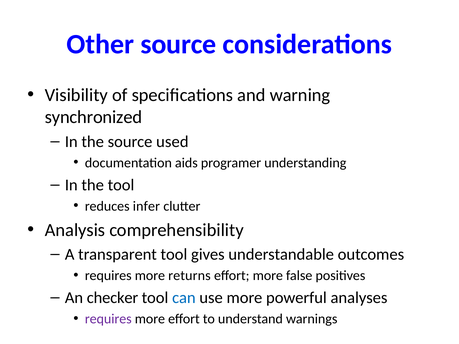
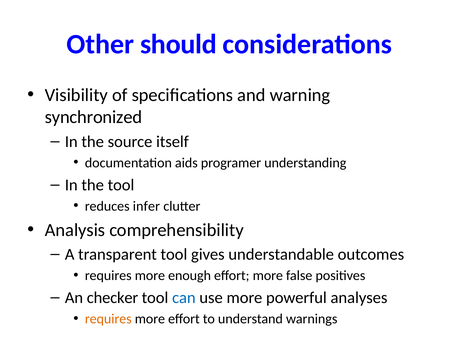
Other source: source -> should (178, 44)
used: used -> itself (172, 142)
returns: returns -> enough (190, 276)
requires colour: purple -> orange (108, 319)
